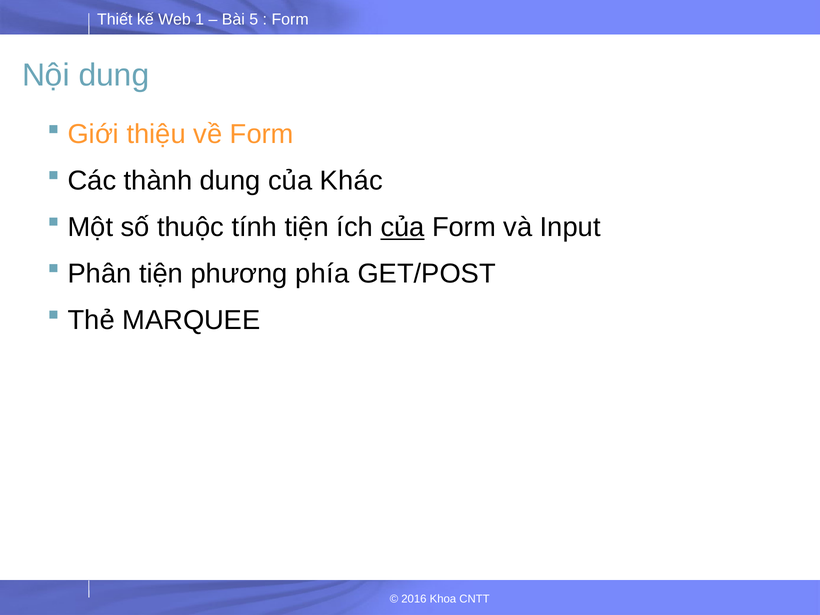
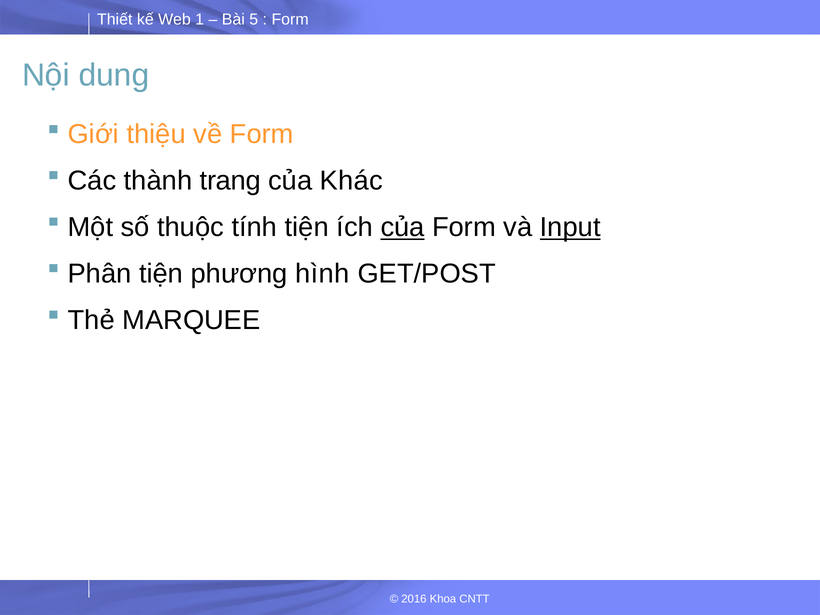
thành dung: dung -> trang (230, 181)
Input underline: none -> present (570, 227)
phía: phía -> hình (322, 274)
